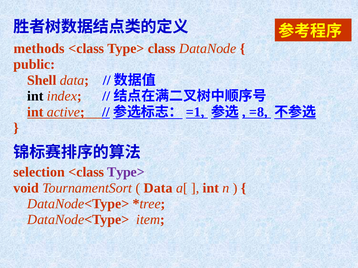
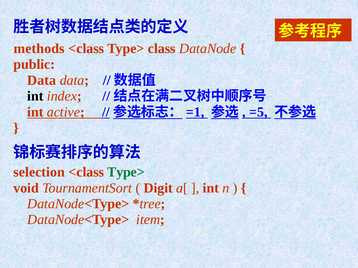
Shell: Shell -> Data (42, 80)
=8: =8 -> =5 (258, 112)
Type> colour: purple -> green (126, 172)
Data: Data -> Digit (158, 188)
